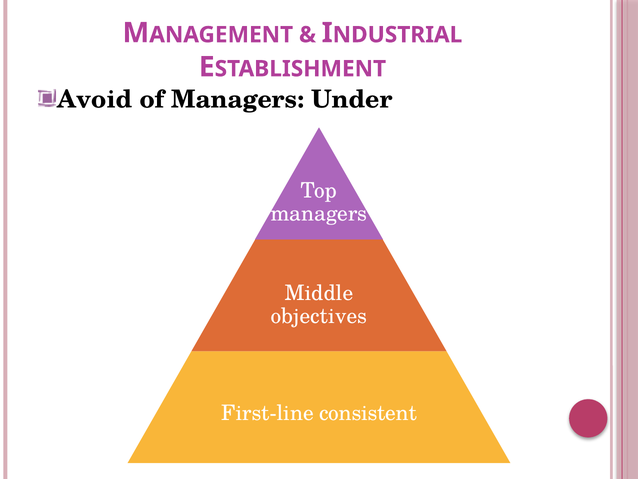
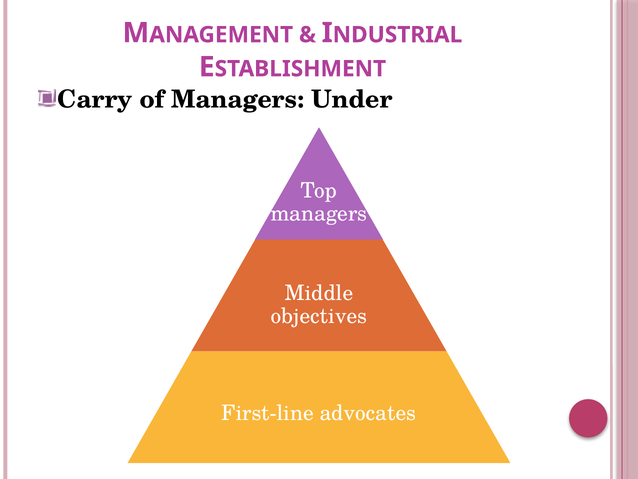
Avoid: Avoid -> Carry (95, 99)
consistent: consistent -> advocates (368, 413)
